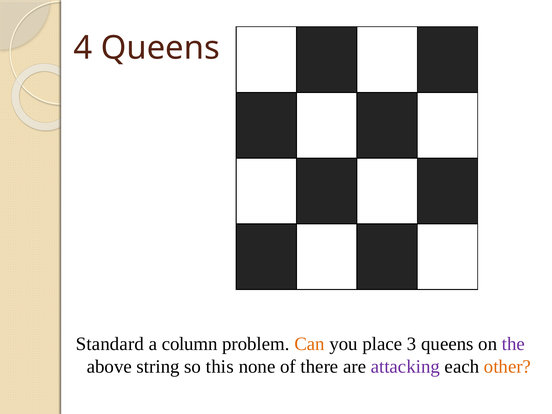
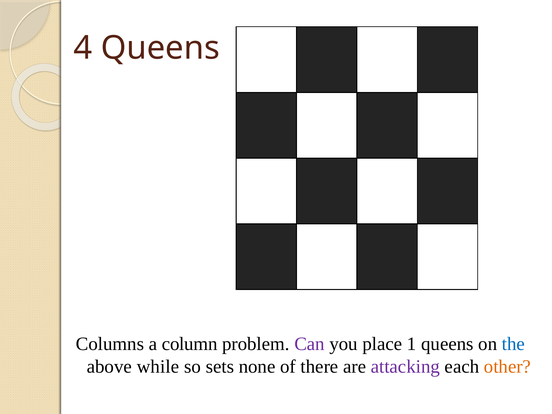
Standard: Standard -> Columns (110, 344)
Can colour: orange -> purple (310, 344)
3: 3 -> 1 (412, 344)
the colour: purple -> blue (513, 344)
string: string -> while (158, 367)
this: this -> sets (220, 367)
